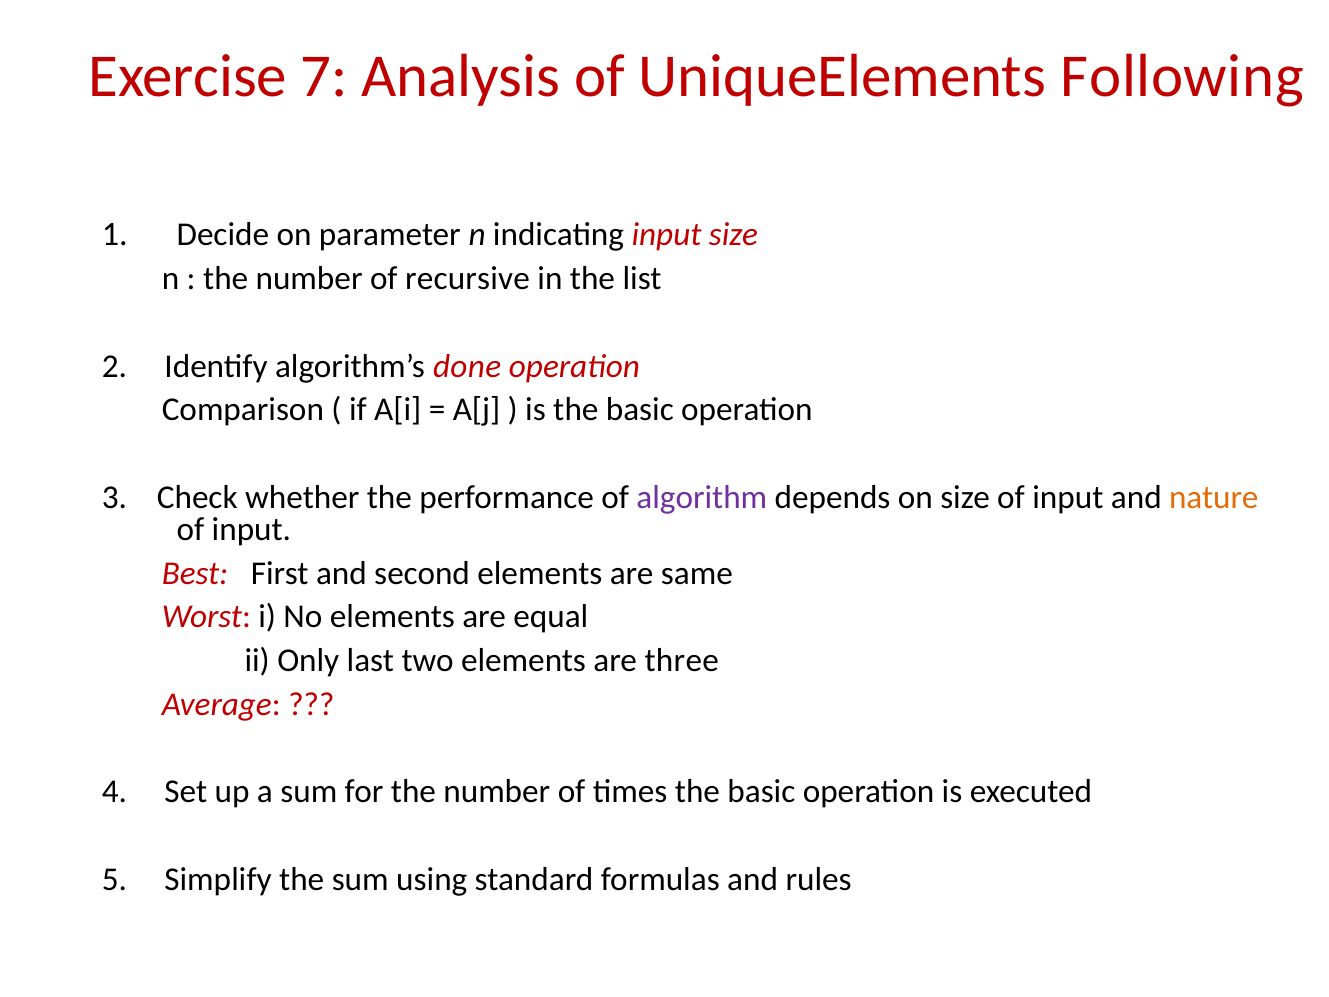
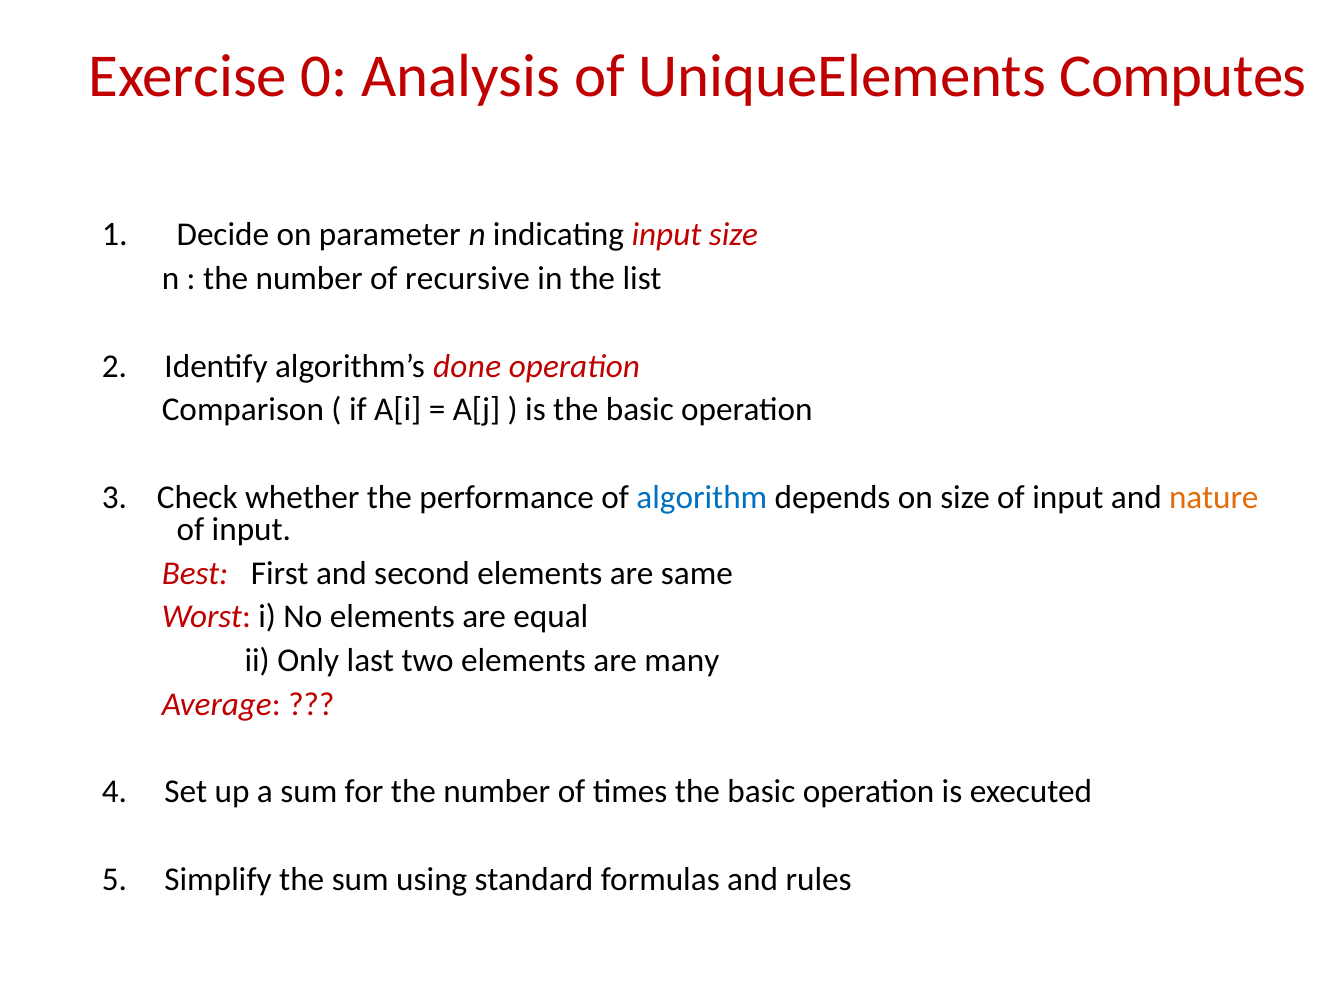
7: 7 -> 0 (324, 76)
Following: Following -> Computes (1183, 76)
algorithm colour: purple -> blue (702, 497)
three: three -> many (682, 660)
